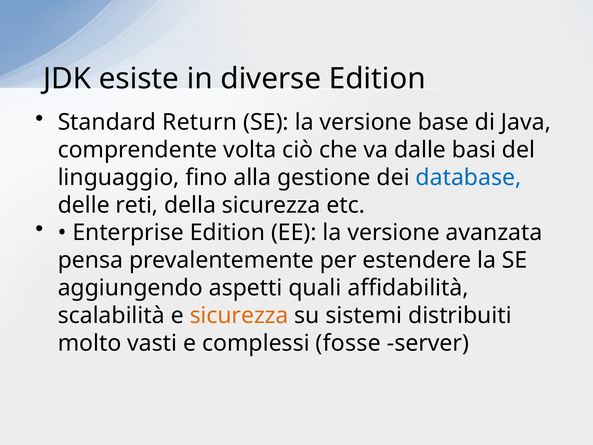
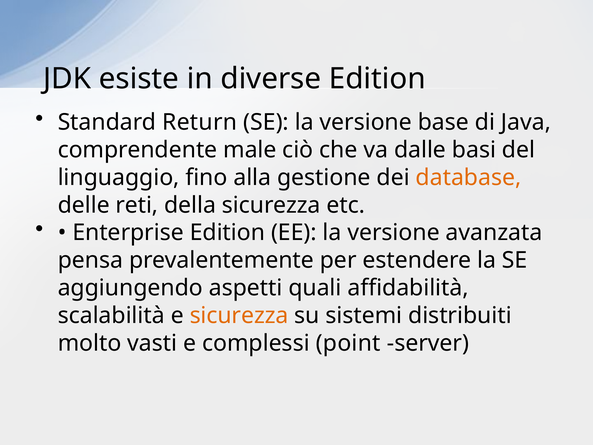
volta: volta -> male (250, 150)
database colour: blue -> orange (468, 177)
fosse: fosse -> point (348, 343)
